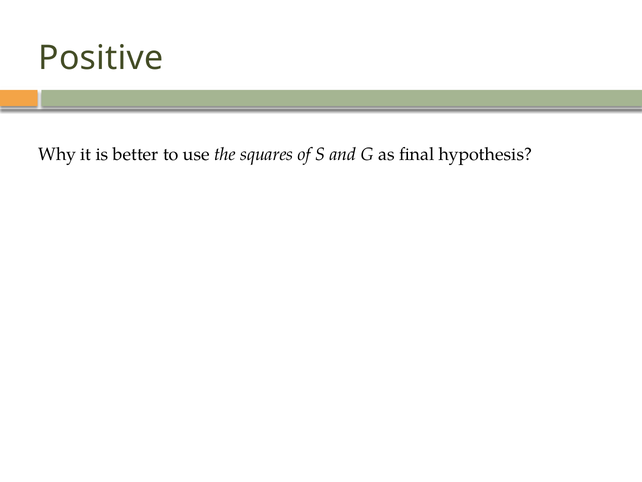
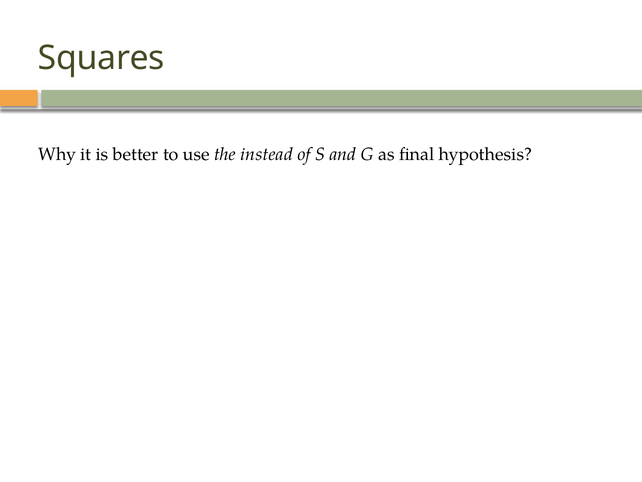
Positive: Positive -> Squares (101, 58)
squares: squares -> instead (267, 154)
